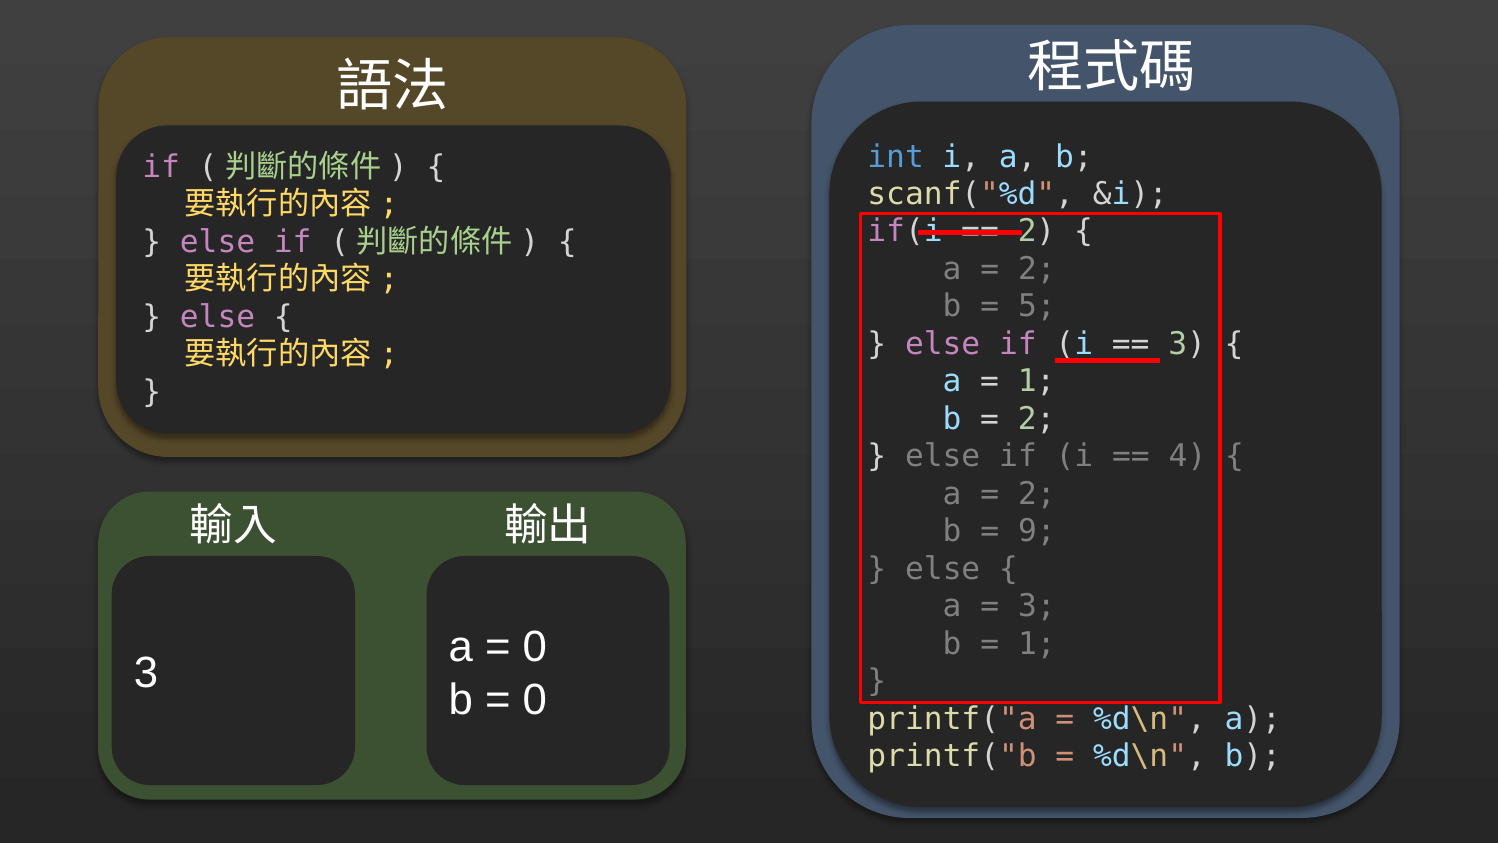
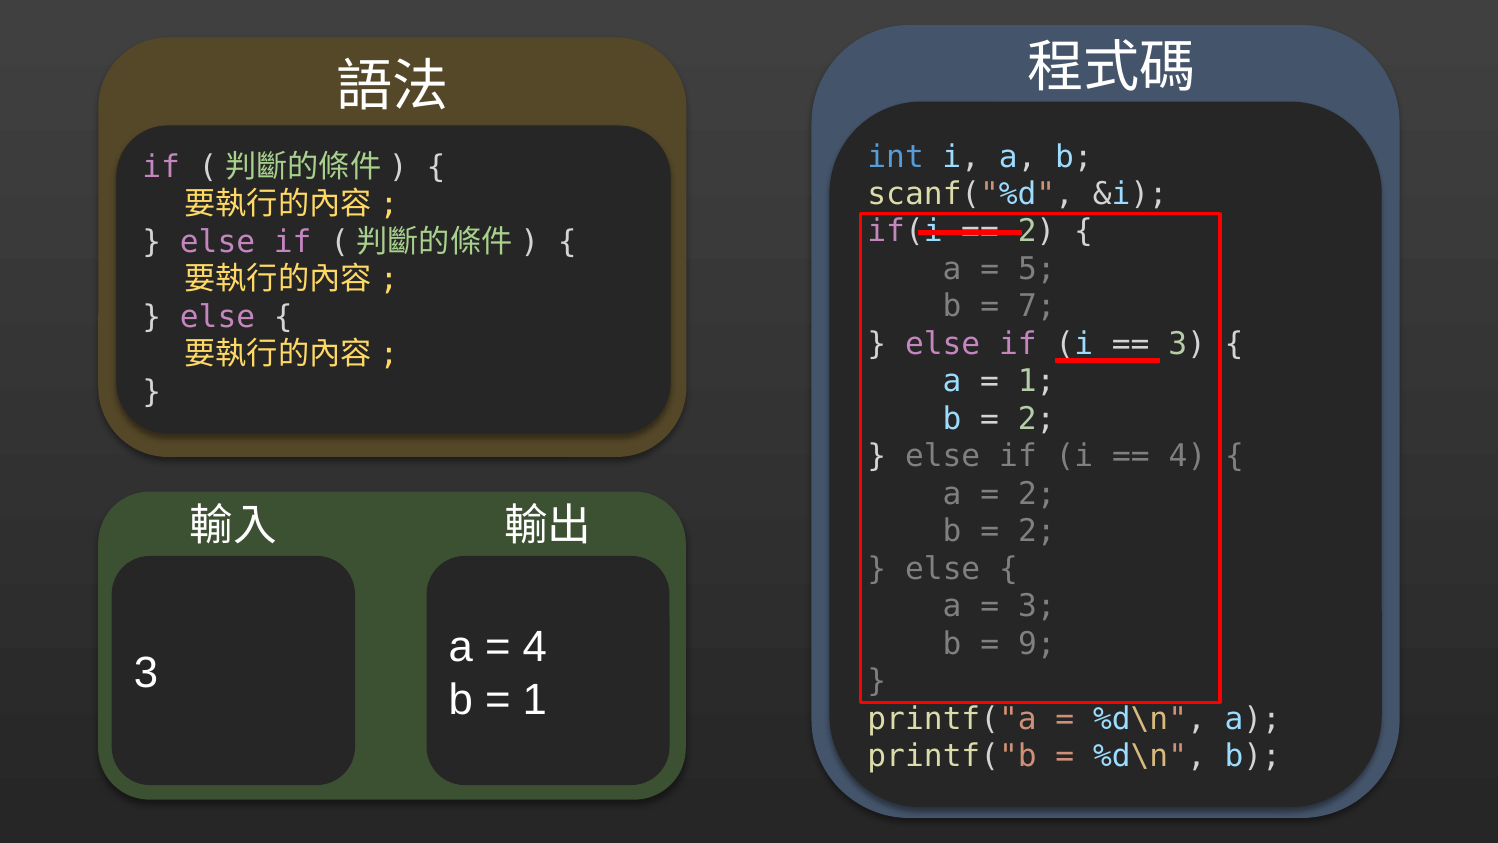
2: 2 -> 5 (1037, 269)
5: 5 -> 7 (1037, 306)
9: 9 -> 2 (1037, 531)
0: 0 -> 4 (535, 647)
1: 1 -> 9 (1037, 644)
0: 0 -> 1 (535, 699)
